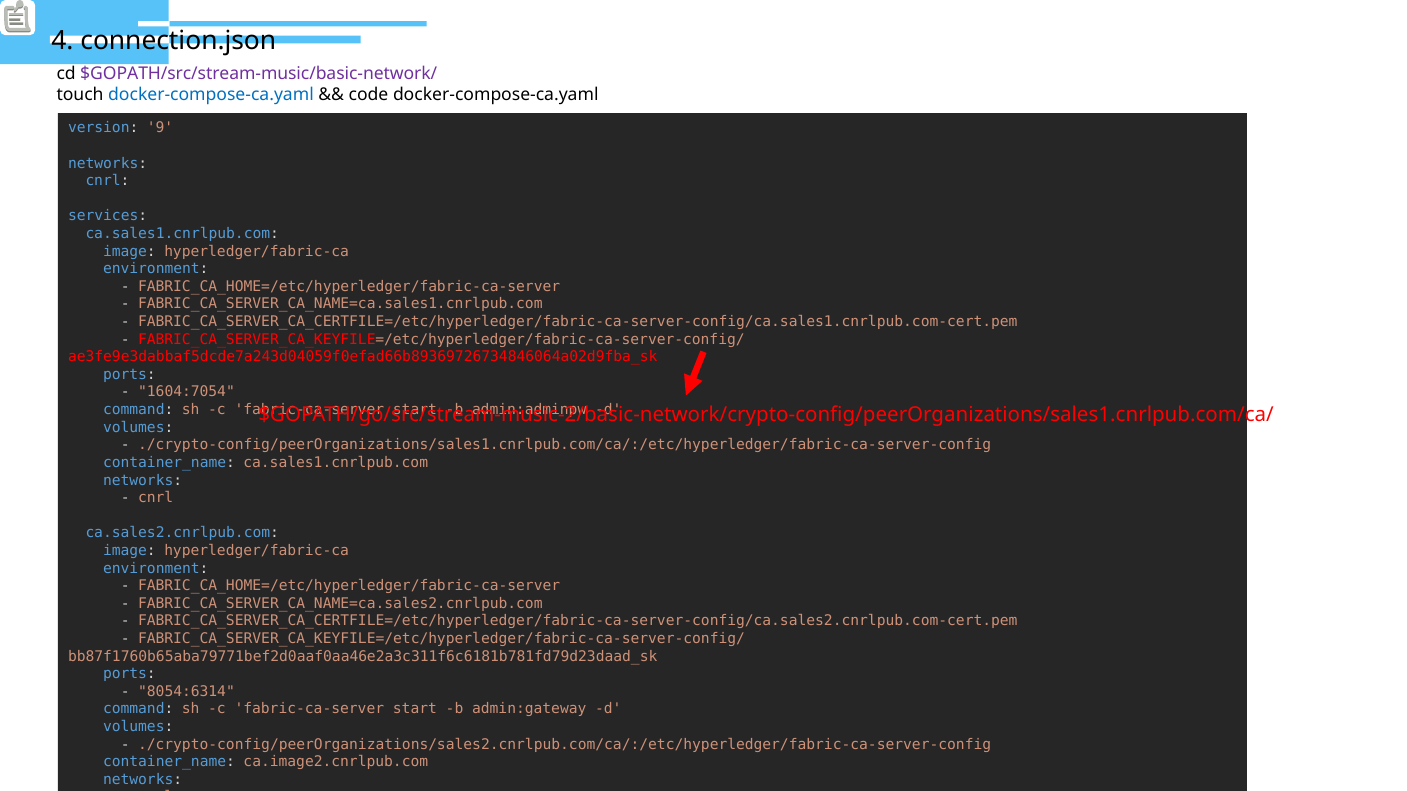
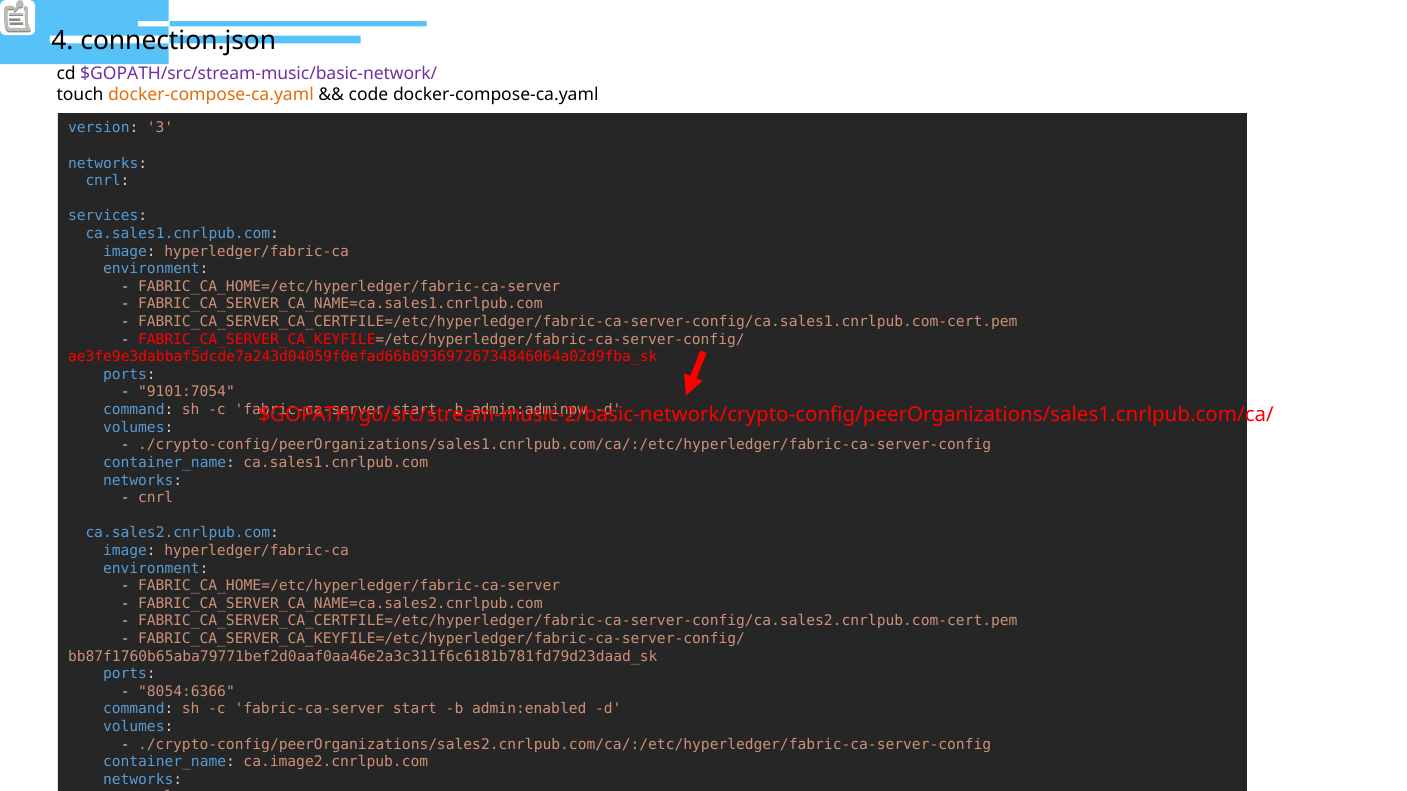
docker-compose-ca.yaml colour: blue -> orange (211, 95)
9: 9 -> 3 (160, 128)
1604:7054: 1604:7054 -> 9101:7054 (187, 392)
8054:6314: 8054:6314 -> 8054:6366 (187, 692)
admin:gateway: admin:gateway -> admin:enabled (529, 709)
